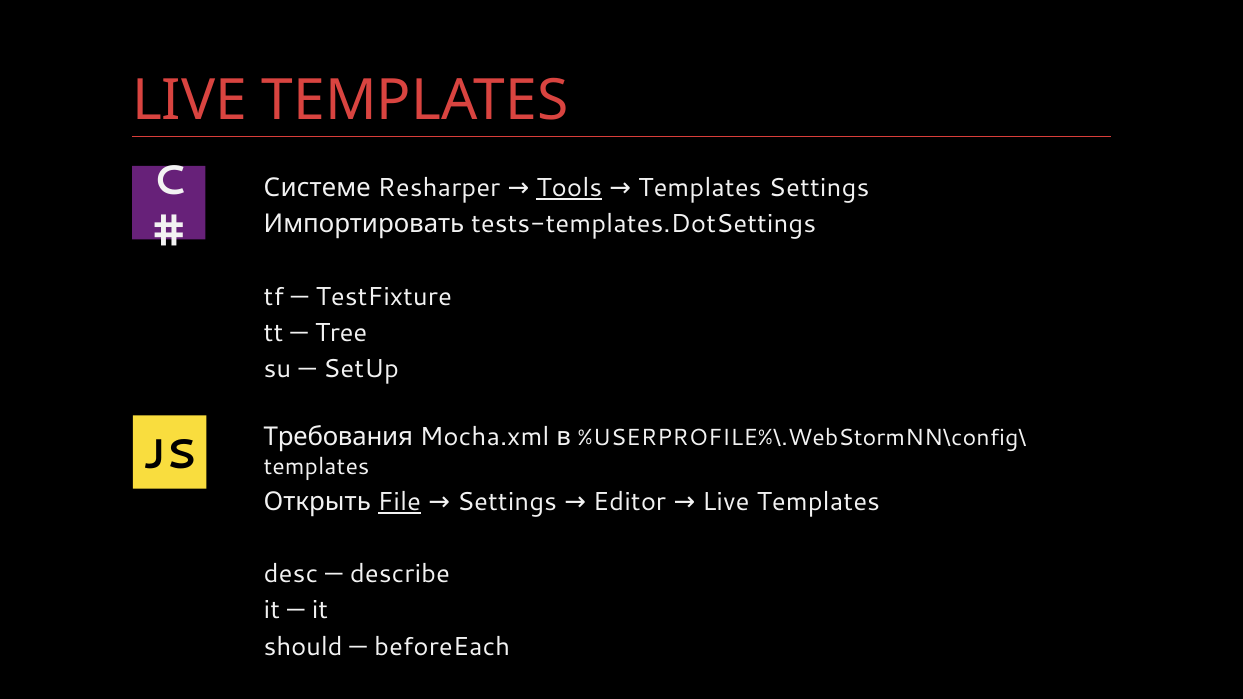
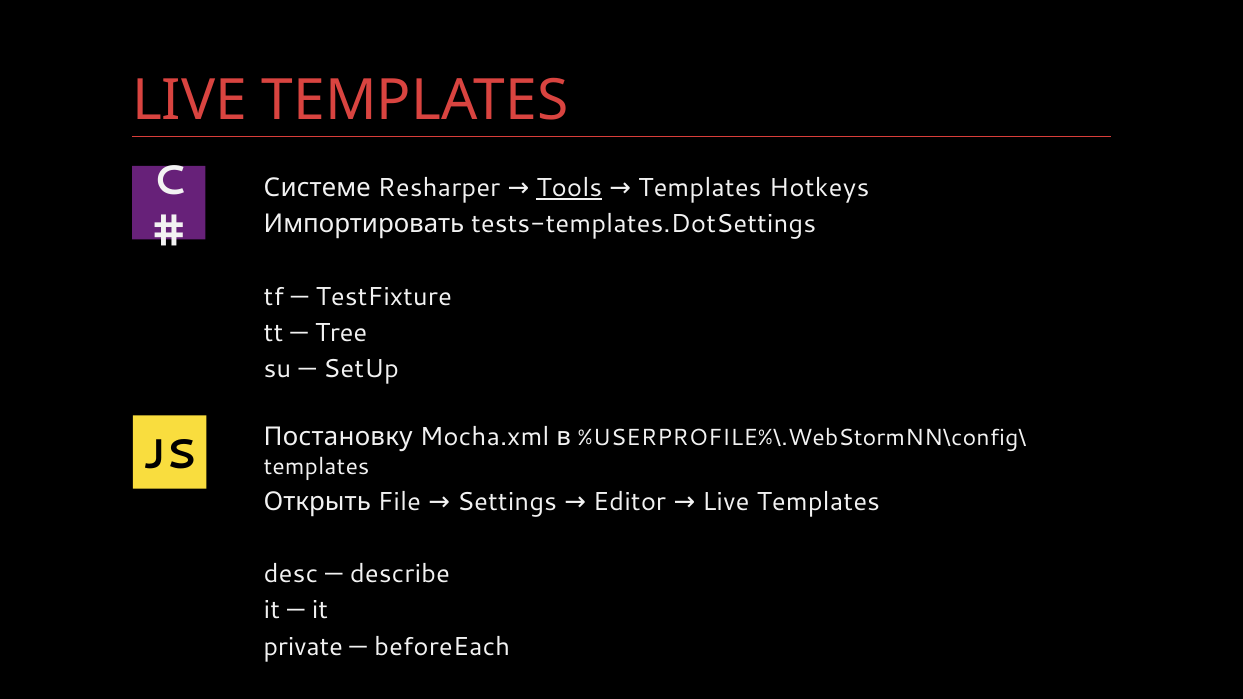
Templates Settings: Settings -> Hotkeys (819, 188)
Требования: Требования -> Постановку (338, 437)
File underline: present -> none (399, 502)
should: should -> private (303, 647)
